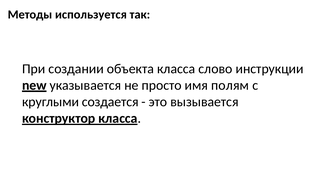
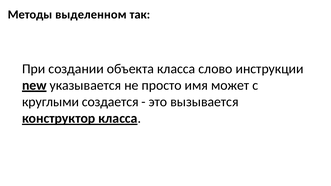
используется: используется -> выделенном (91, 14)
полям: полям -> может (230, 85)
